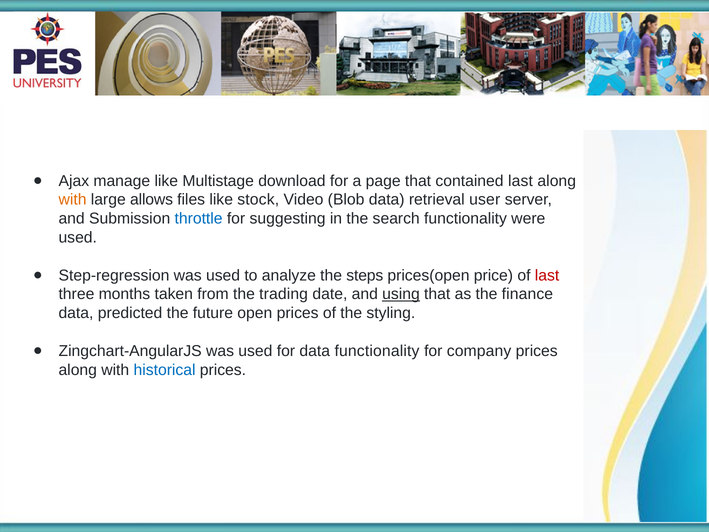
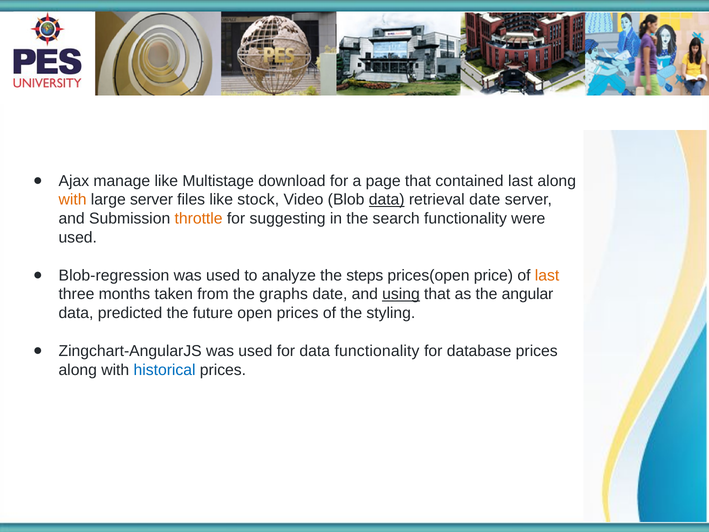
large allows: allows -> server (152, 200)
data underline: none -> present (387, 200)
retrieval user: user -> date (485, 200)
throttle colour: blue -> orange (199, 219)
Step-regression: Step-regression -> Blob-regression (114, 275)
last colour: red -> orange (547, 275)
trading: trading -> graphs (284, 294)
finance: finance -> angular (528, 294)
company: company -> database (479, 351)
